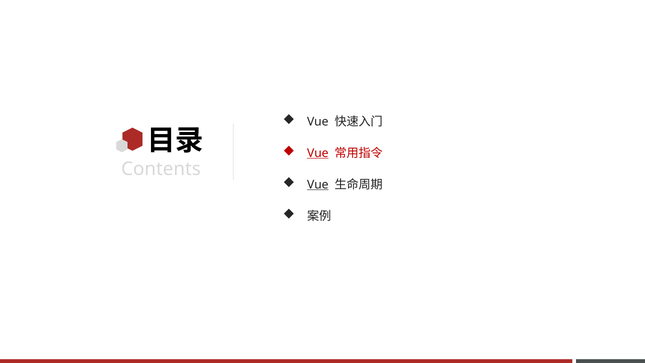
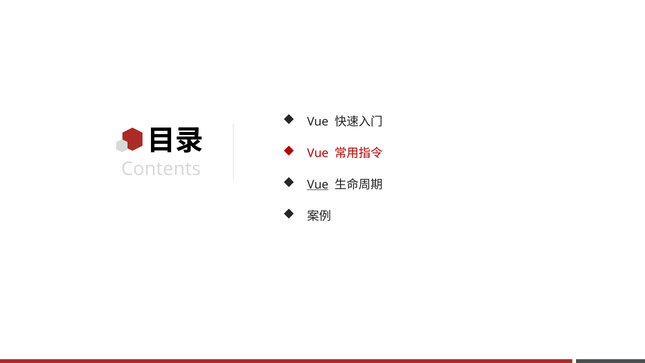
Vue underline: present -> none (318, 153)
